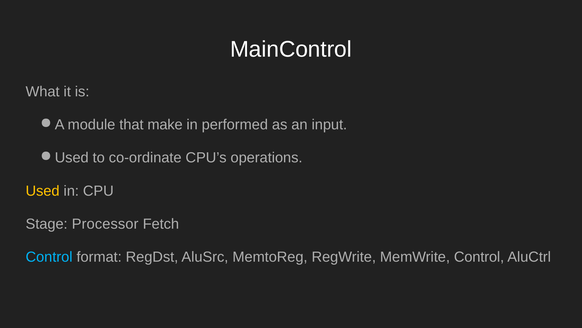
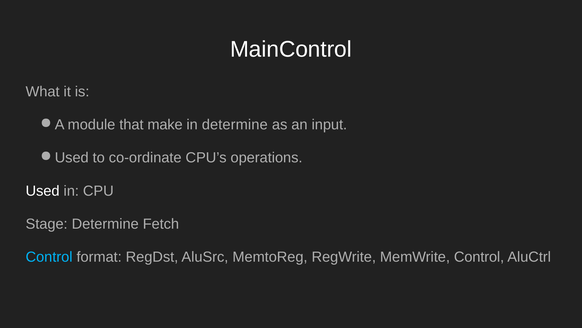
in performed: performed -> determine (235, 125)
Used colour: yellow -> white (43, 191)
Stage Processor: Processor -> Determine (105, 224)
